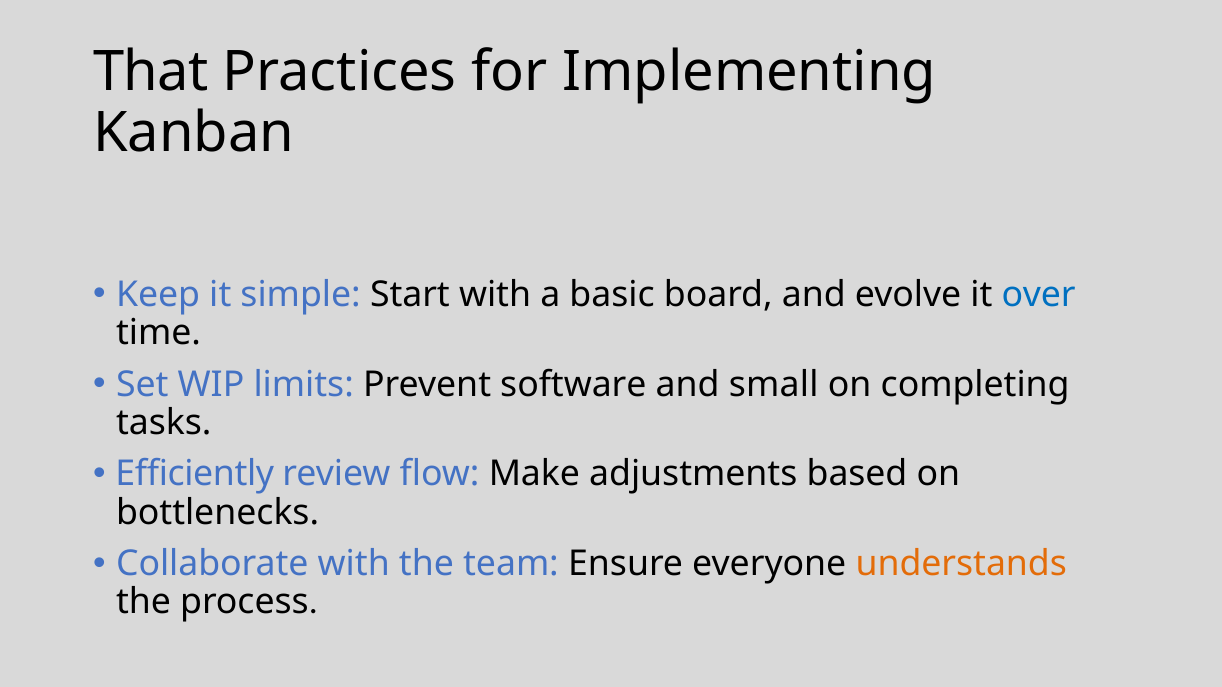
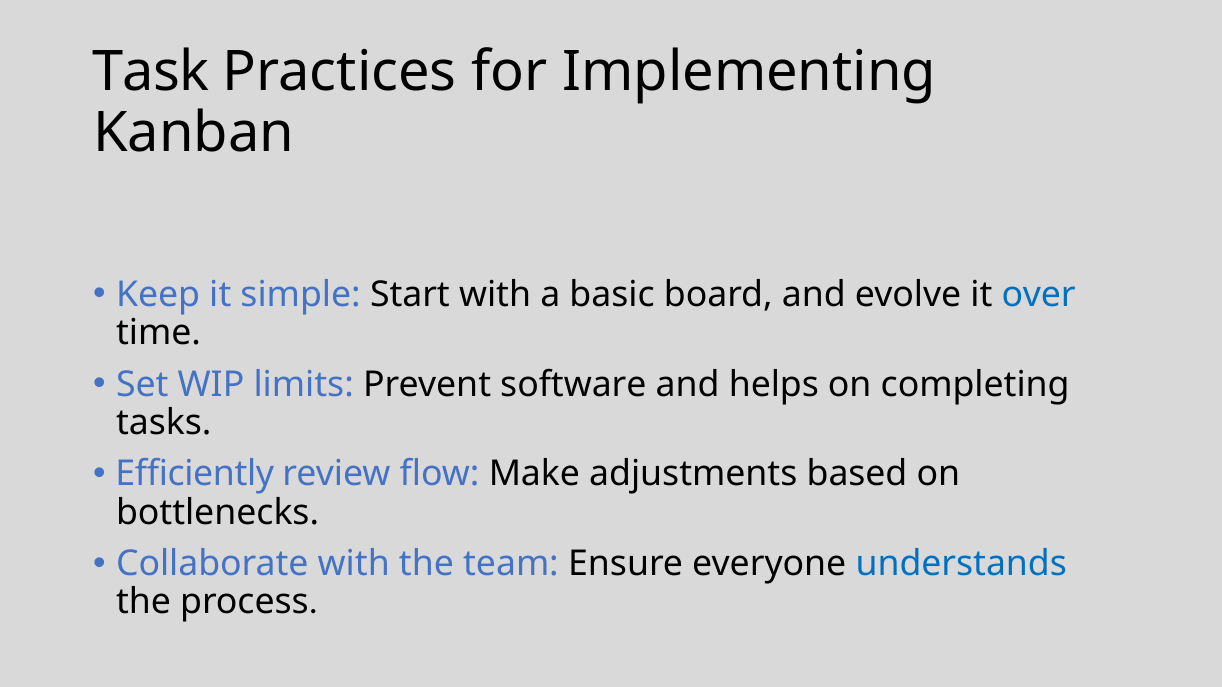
That: That -> Task (151, 72)
small: small -> helps (774, 385)
understands colour: orange -> blue (961, 564)
